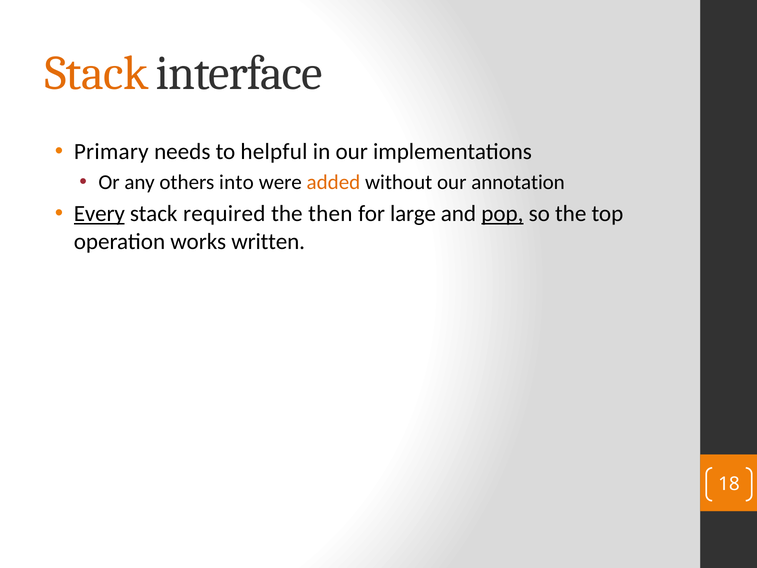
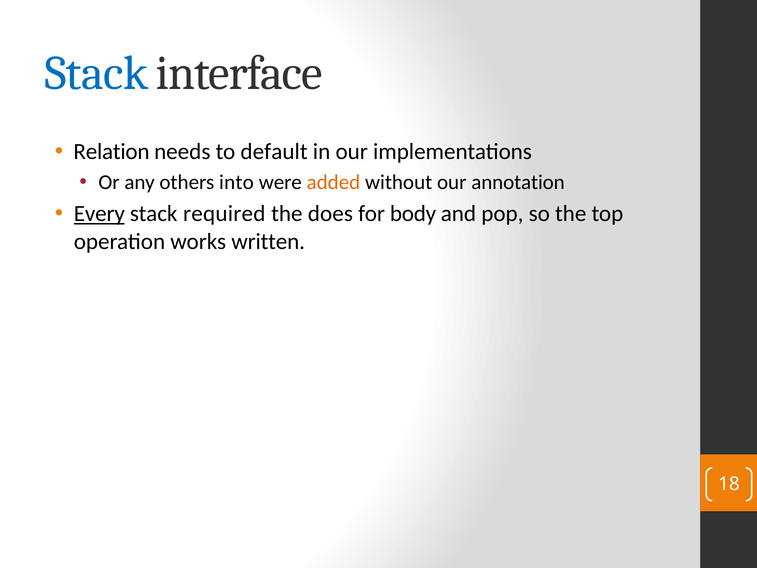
Stack colour: orange -> blue (97, 73)
Primary: Primary -> Relation (112, 152)
helpful: helpful -> default (274, 152)
then: then -> does (330, 214)
large: large -> body (413, 214)
pop underline: present -> none (502, 214)
